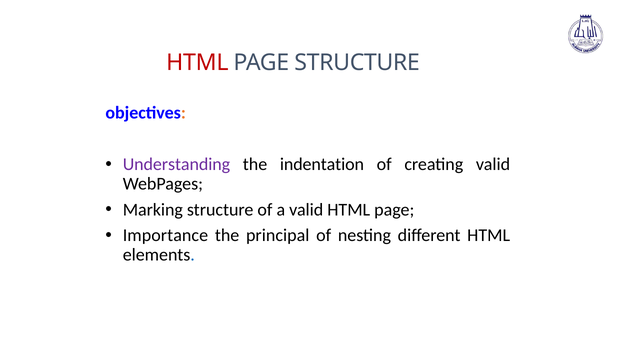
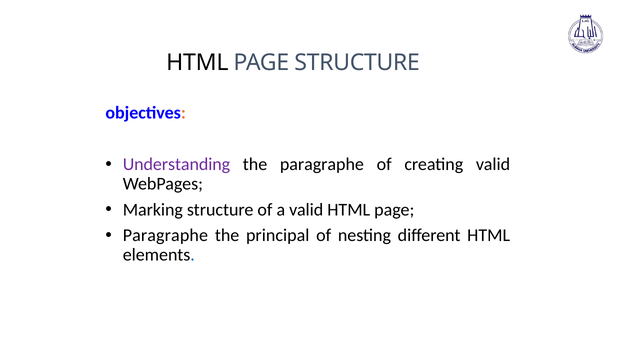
HTML colour: red -> black (197, 63)
the indentation: indentation -> paragraphe (322, 164)
Importance: Importance -> Paragraphe (165, 236)
